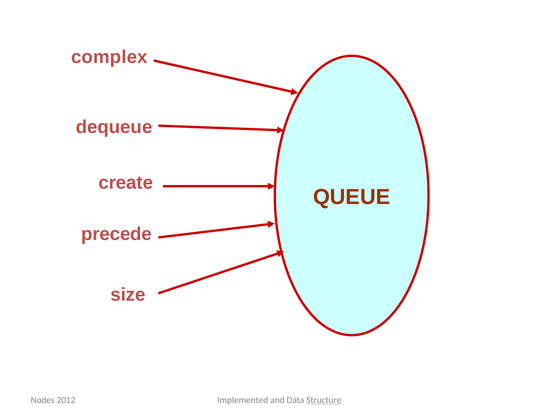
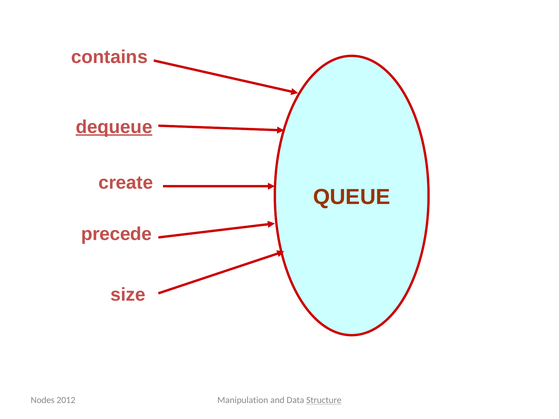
complex: complex -> contains (109, 57)
dequeue underline: none -> present (114, 127)
Implemented: Implemented -> Manipulation (243, 400)
